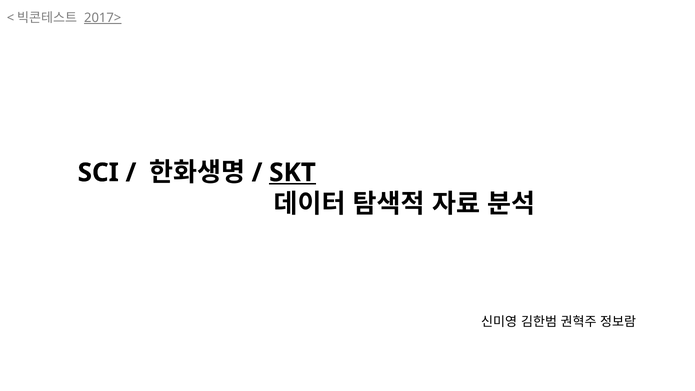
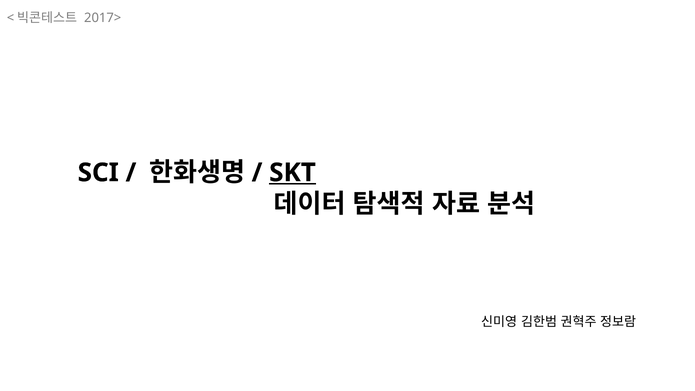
2017> underline: present -> none (103, 18)
